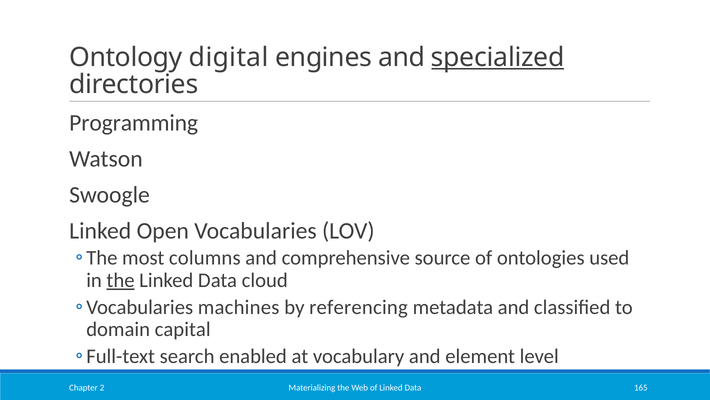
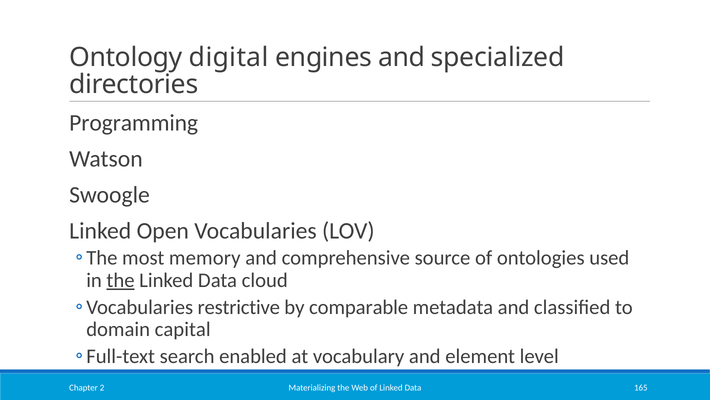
specialized underline: present -> none (498, 57)
columns: columns -> memory (205, 258)
machines: machines -> restrictive (239, 307)
referencing: referencing -> comparable (359, 307)
